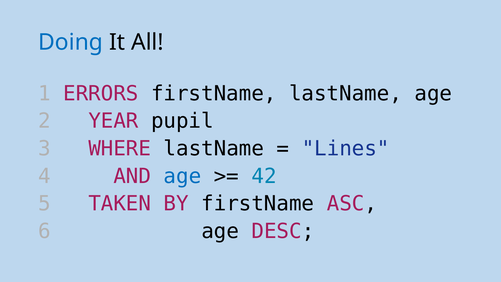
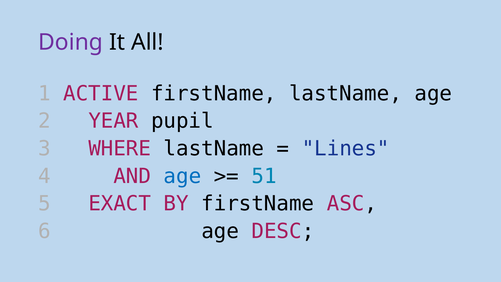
Doing colour: blue -> purple (71, 42)
ERRORS: ERRORS -> ACTIVE (101, 93)
42: 42 -> 51 (264, 176)
TAKEN: TAKEN -> EXACT (120, 204)
